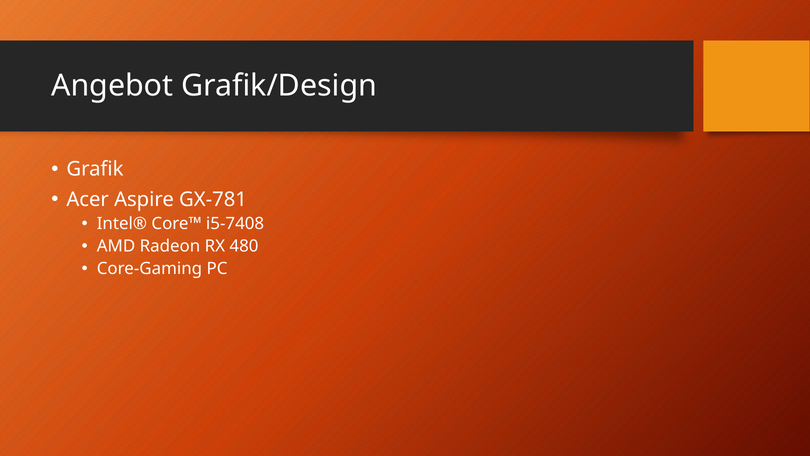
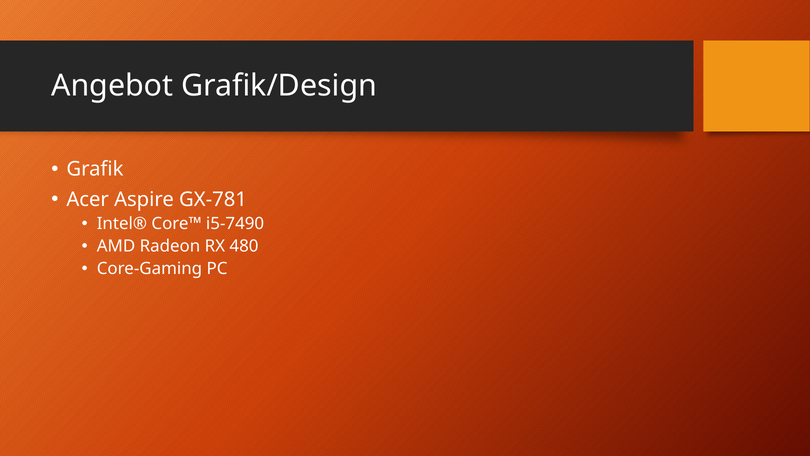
i5-7408: i5-7408 -> i5-7490 (235, 224)
